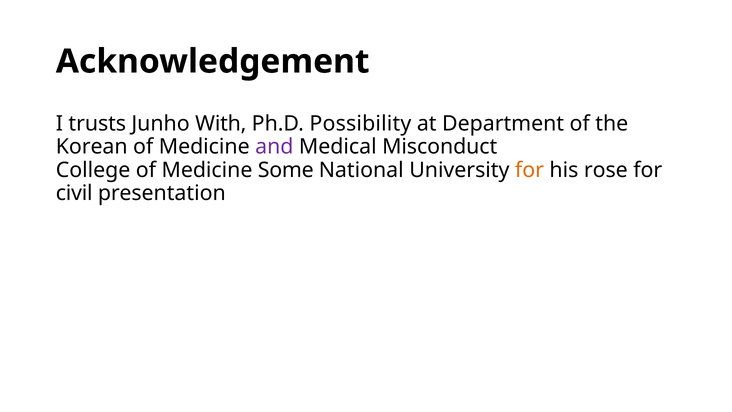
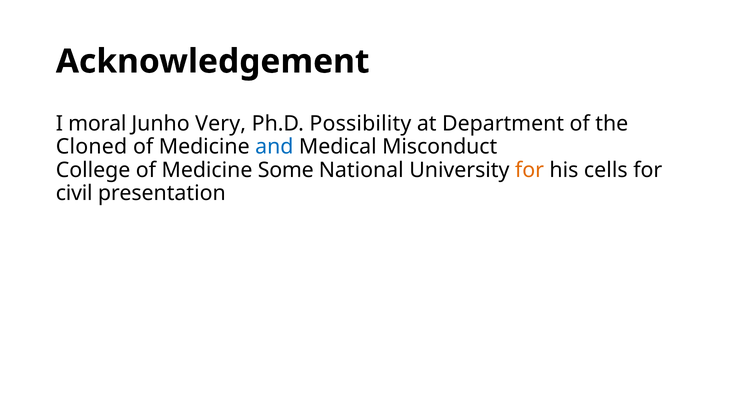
trusts: trusts -> moral (97, 124)
With: With -> Very (221, 124)
Korean: Korean -> Cloned (92, 147)
and colour: purple -> blue (274, 147)
rose: rose -> cells (606, 170)
